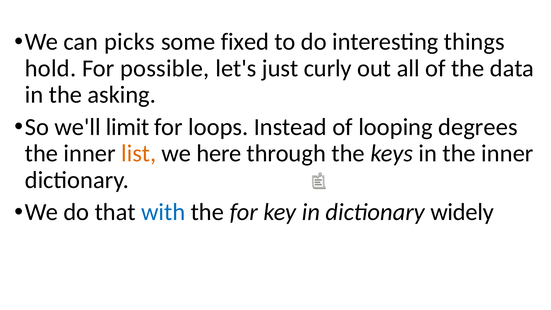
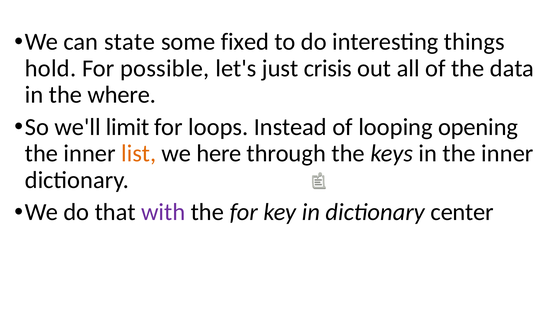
picks: picks -> state (129, 42)
curly: curly -> crisis (328, 68)
asking: asking -> where (122, 95)
degrees: degrees -> opening (478, 127)
with colour: blue -> purple (163, 212)
widely: widely -> center (462, 212)
